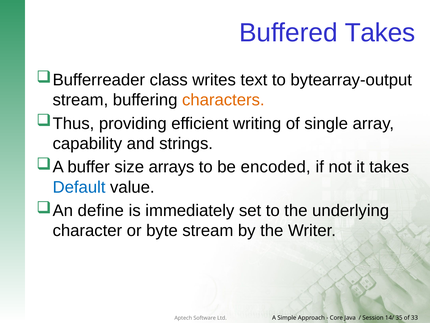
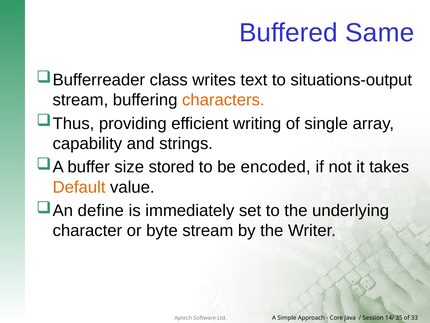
Buffered Takes: Takes -> Same (380, 33)
bytearray-output: bytearray-output -> situations-output (351, 80)
arrays: arrays -> stored (171, 167)
Default colour: blue -> orange (79, 187)
